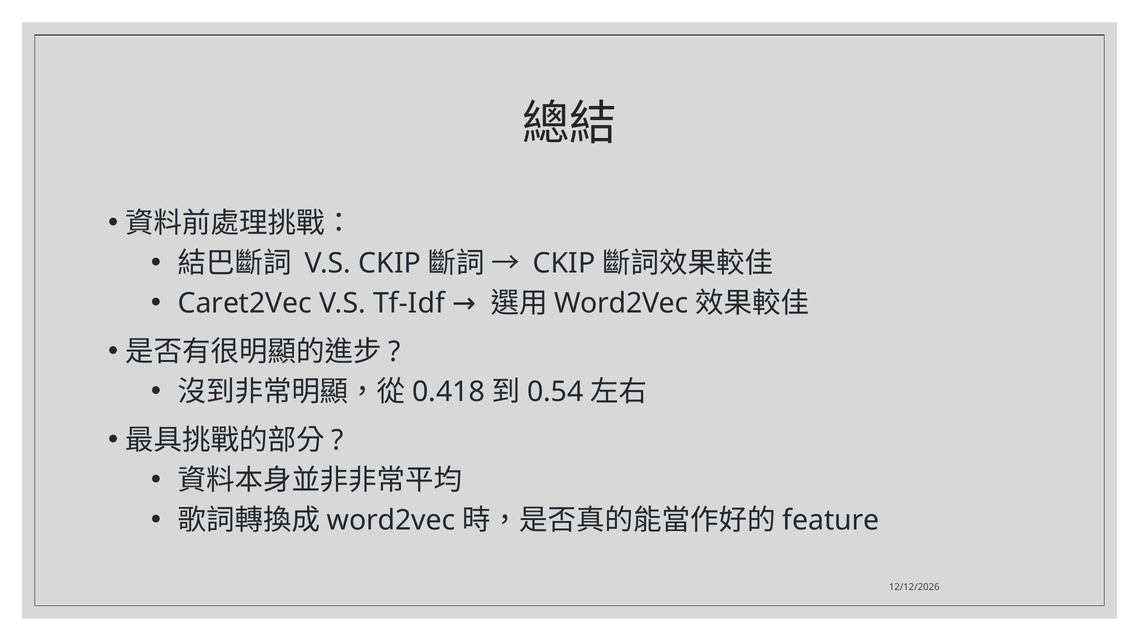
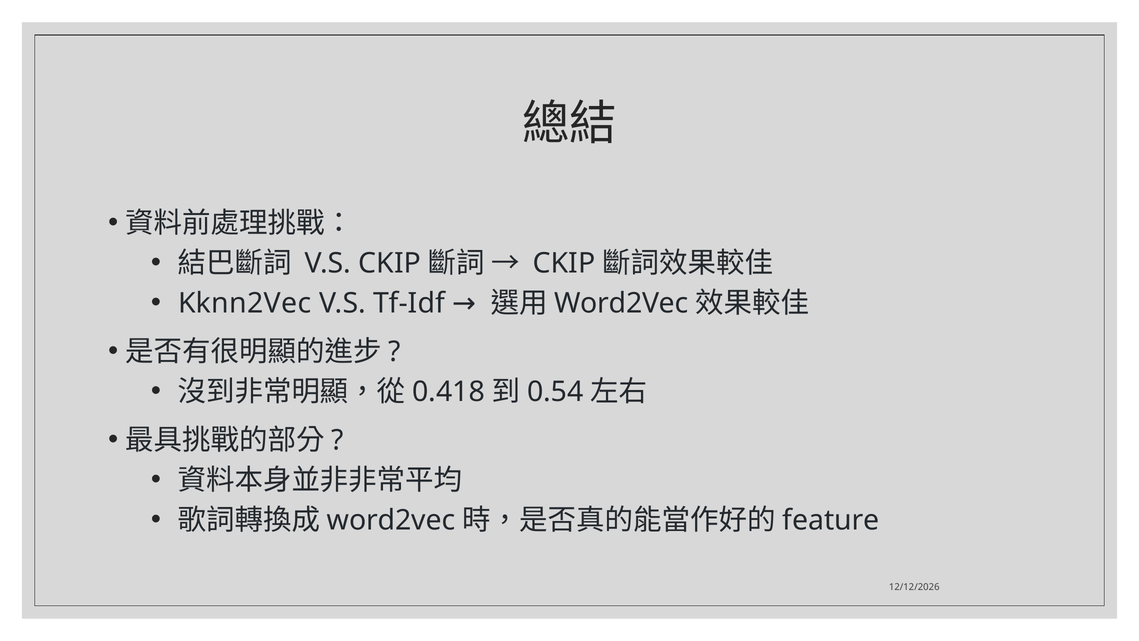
Caret2Vec: Caret2Vec -> Kknn2Vec (245, 303)
